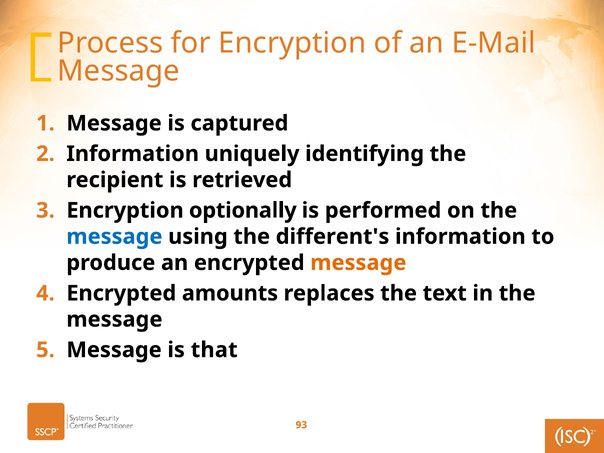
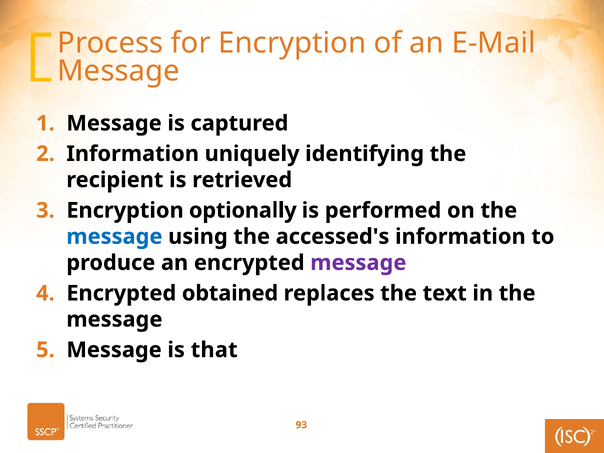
different's: different's -> accessed's (333, 237)
message colour: orange -> purple (358, 263)
amounts: amounts -> obtained (230, 293)
